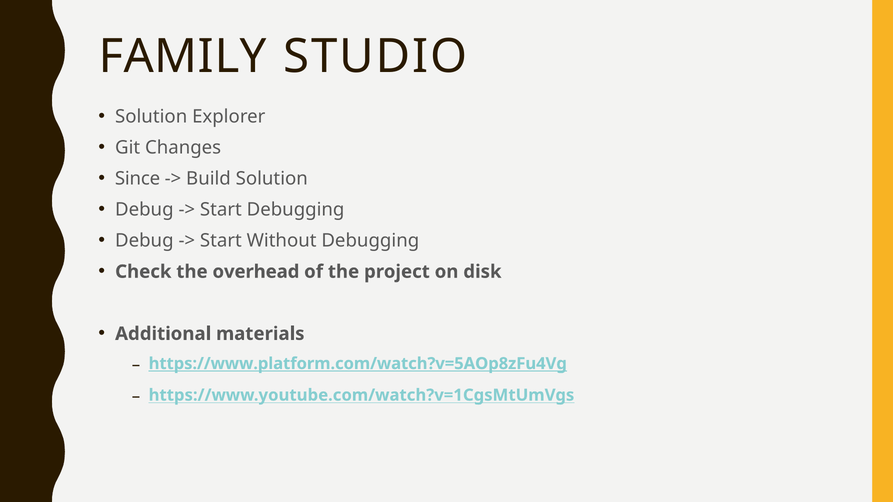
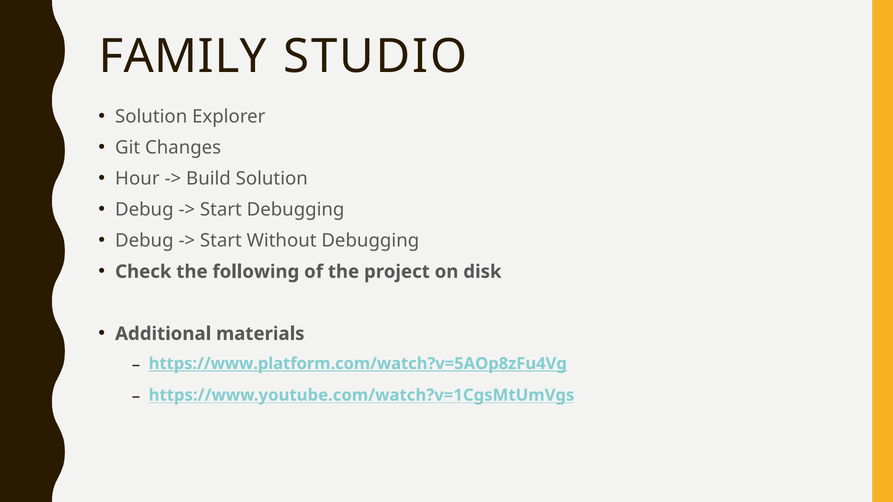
Since: Since -> Hour (137, 179)
overhead: overhead -> following (256, 272)
